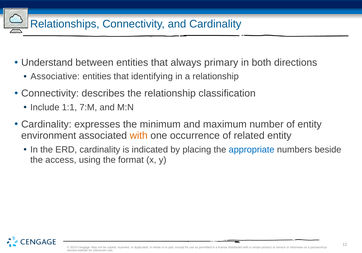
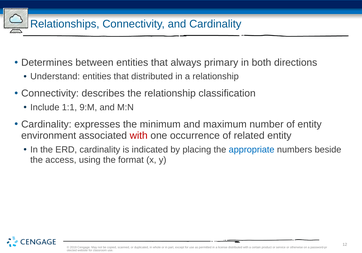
Understand: Understand -> Determines (47, 63)
Associative: Associative -> Understand (55, 77)
that identifying: identifying -> distributed (152, 77)
7:M: 7:M -> 9:M (88, 107)
with colour: orange -> red (139, 136)
